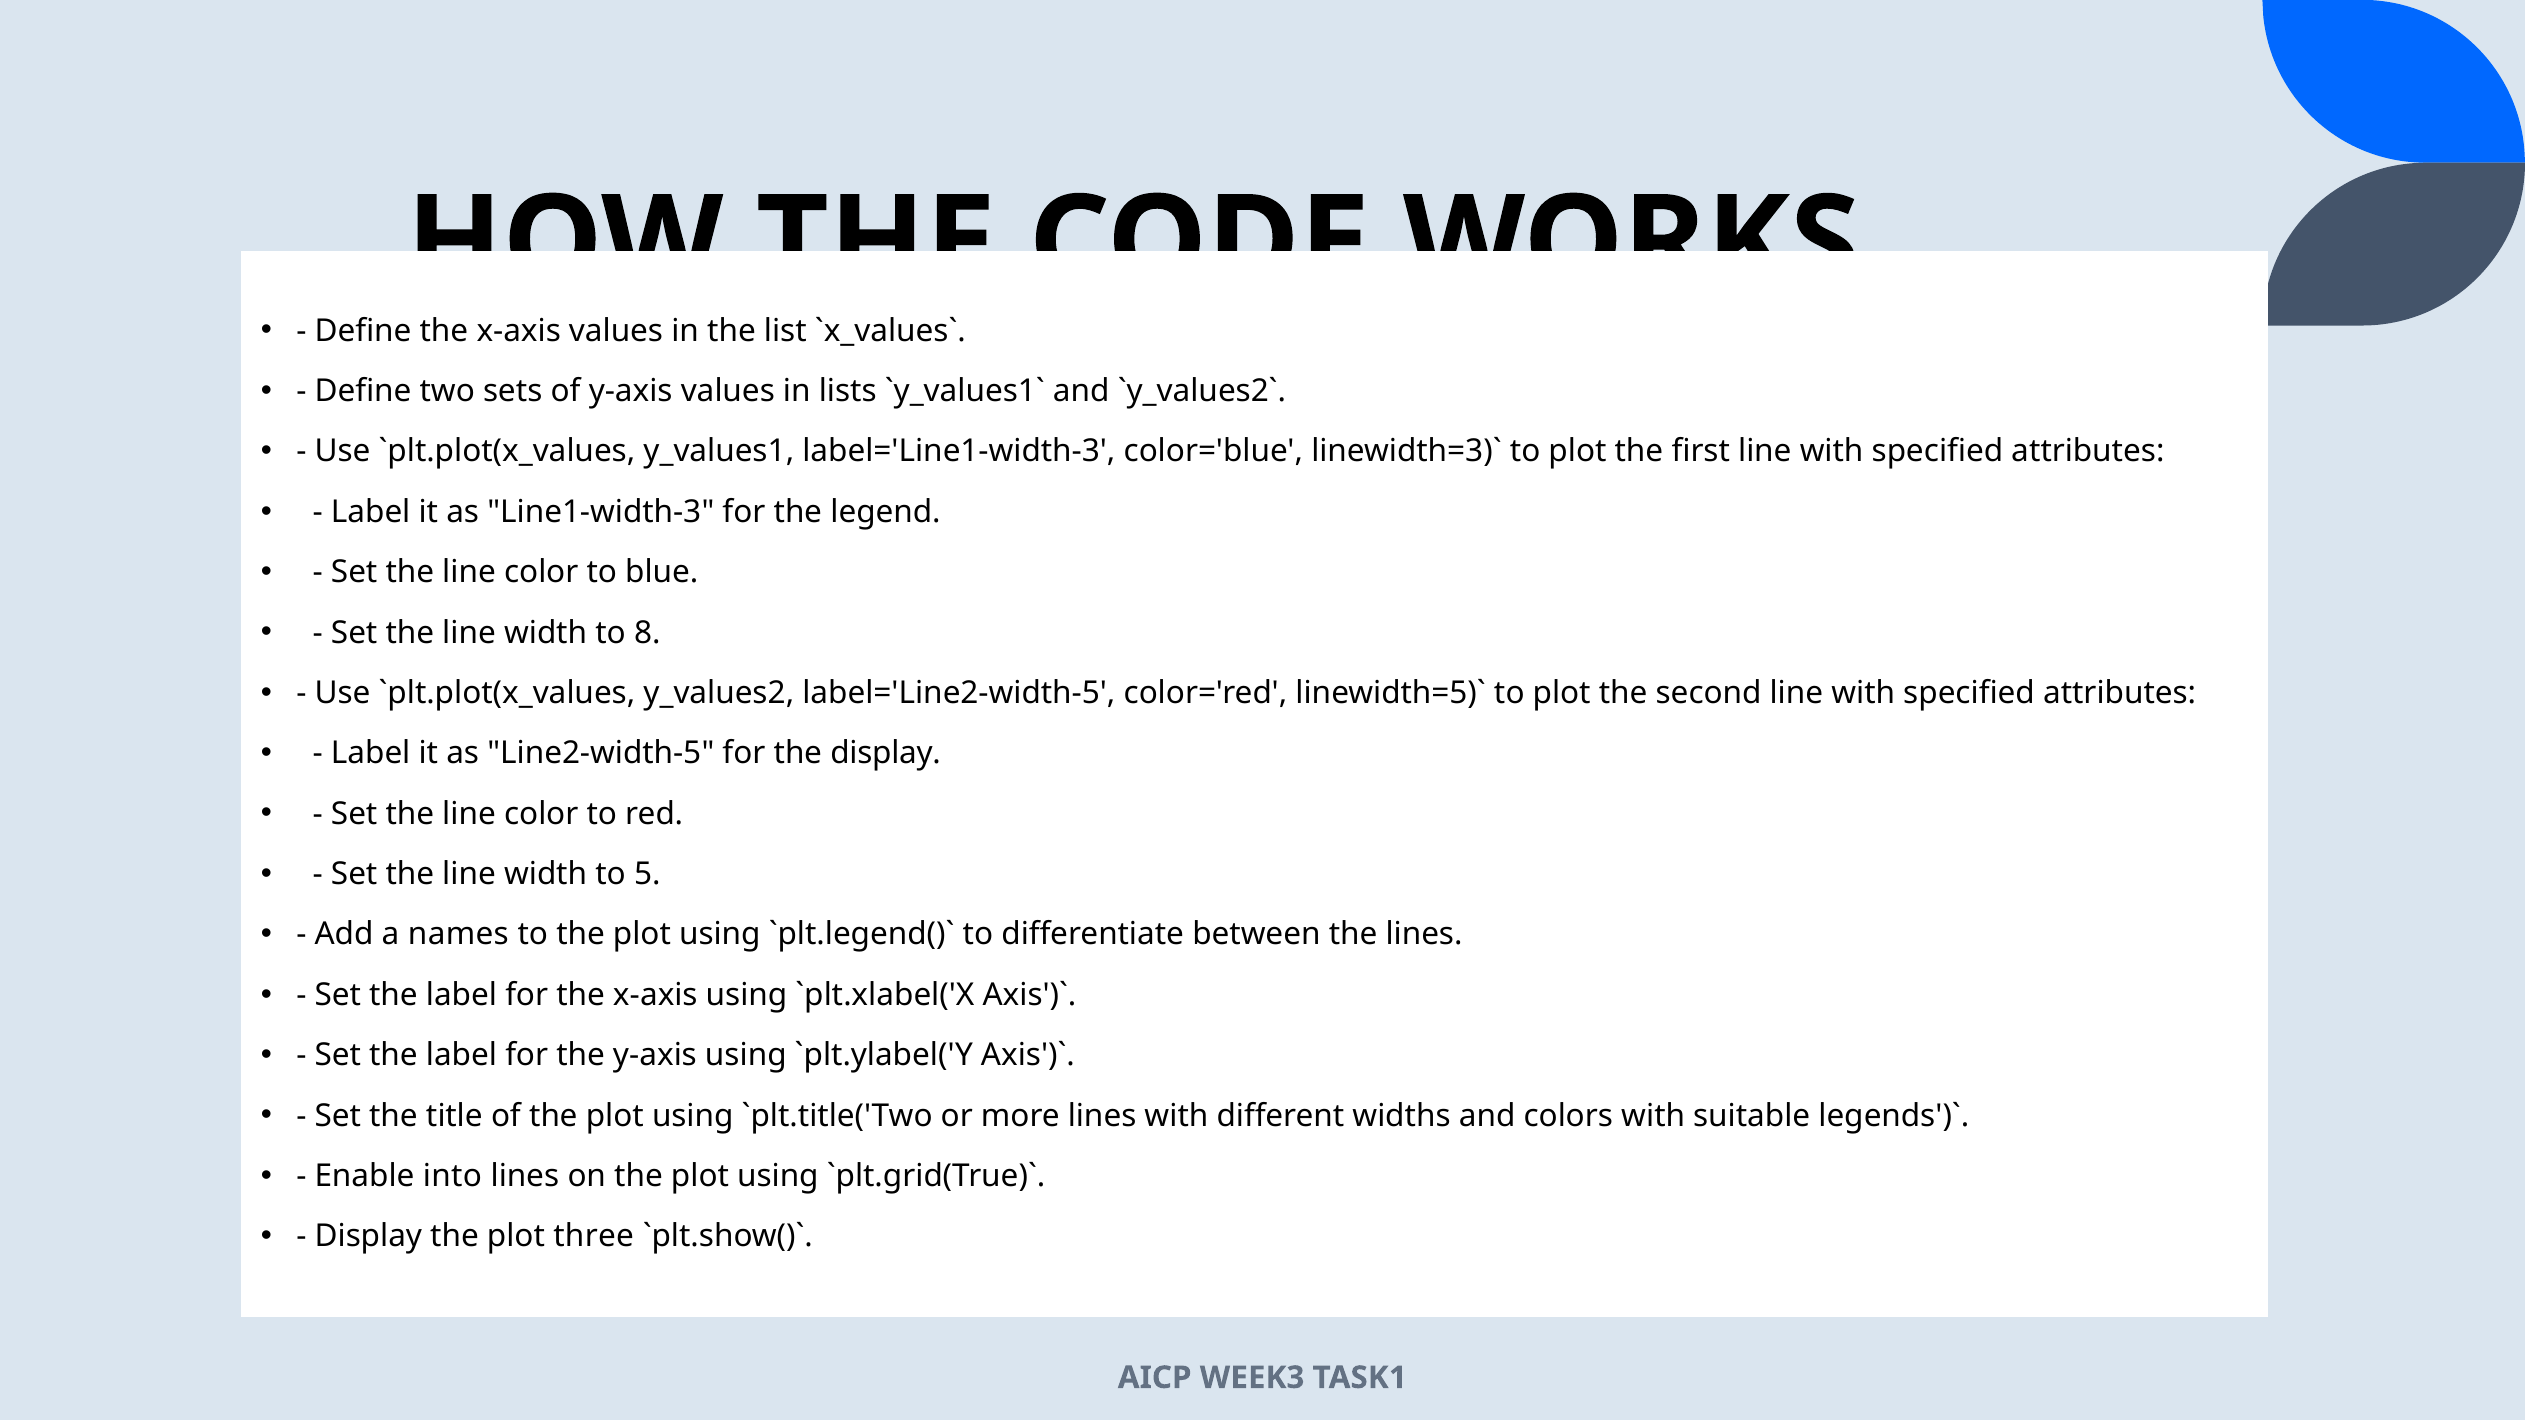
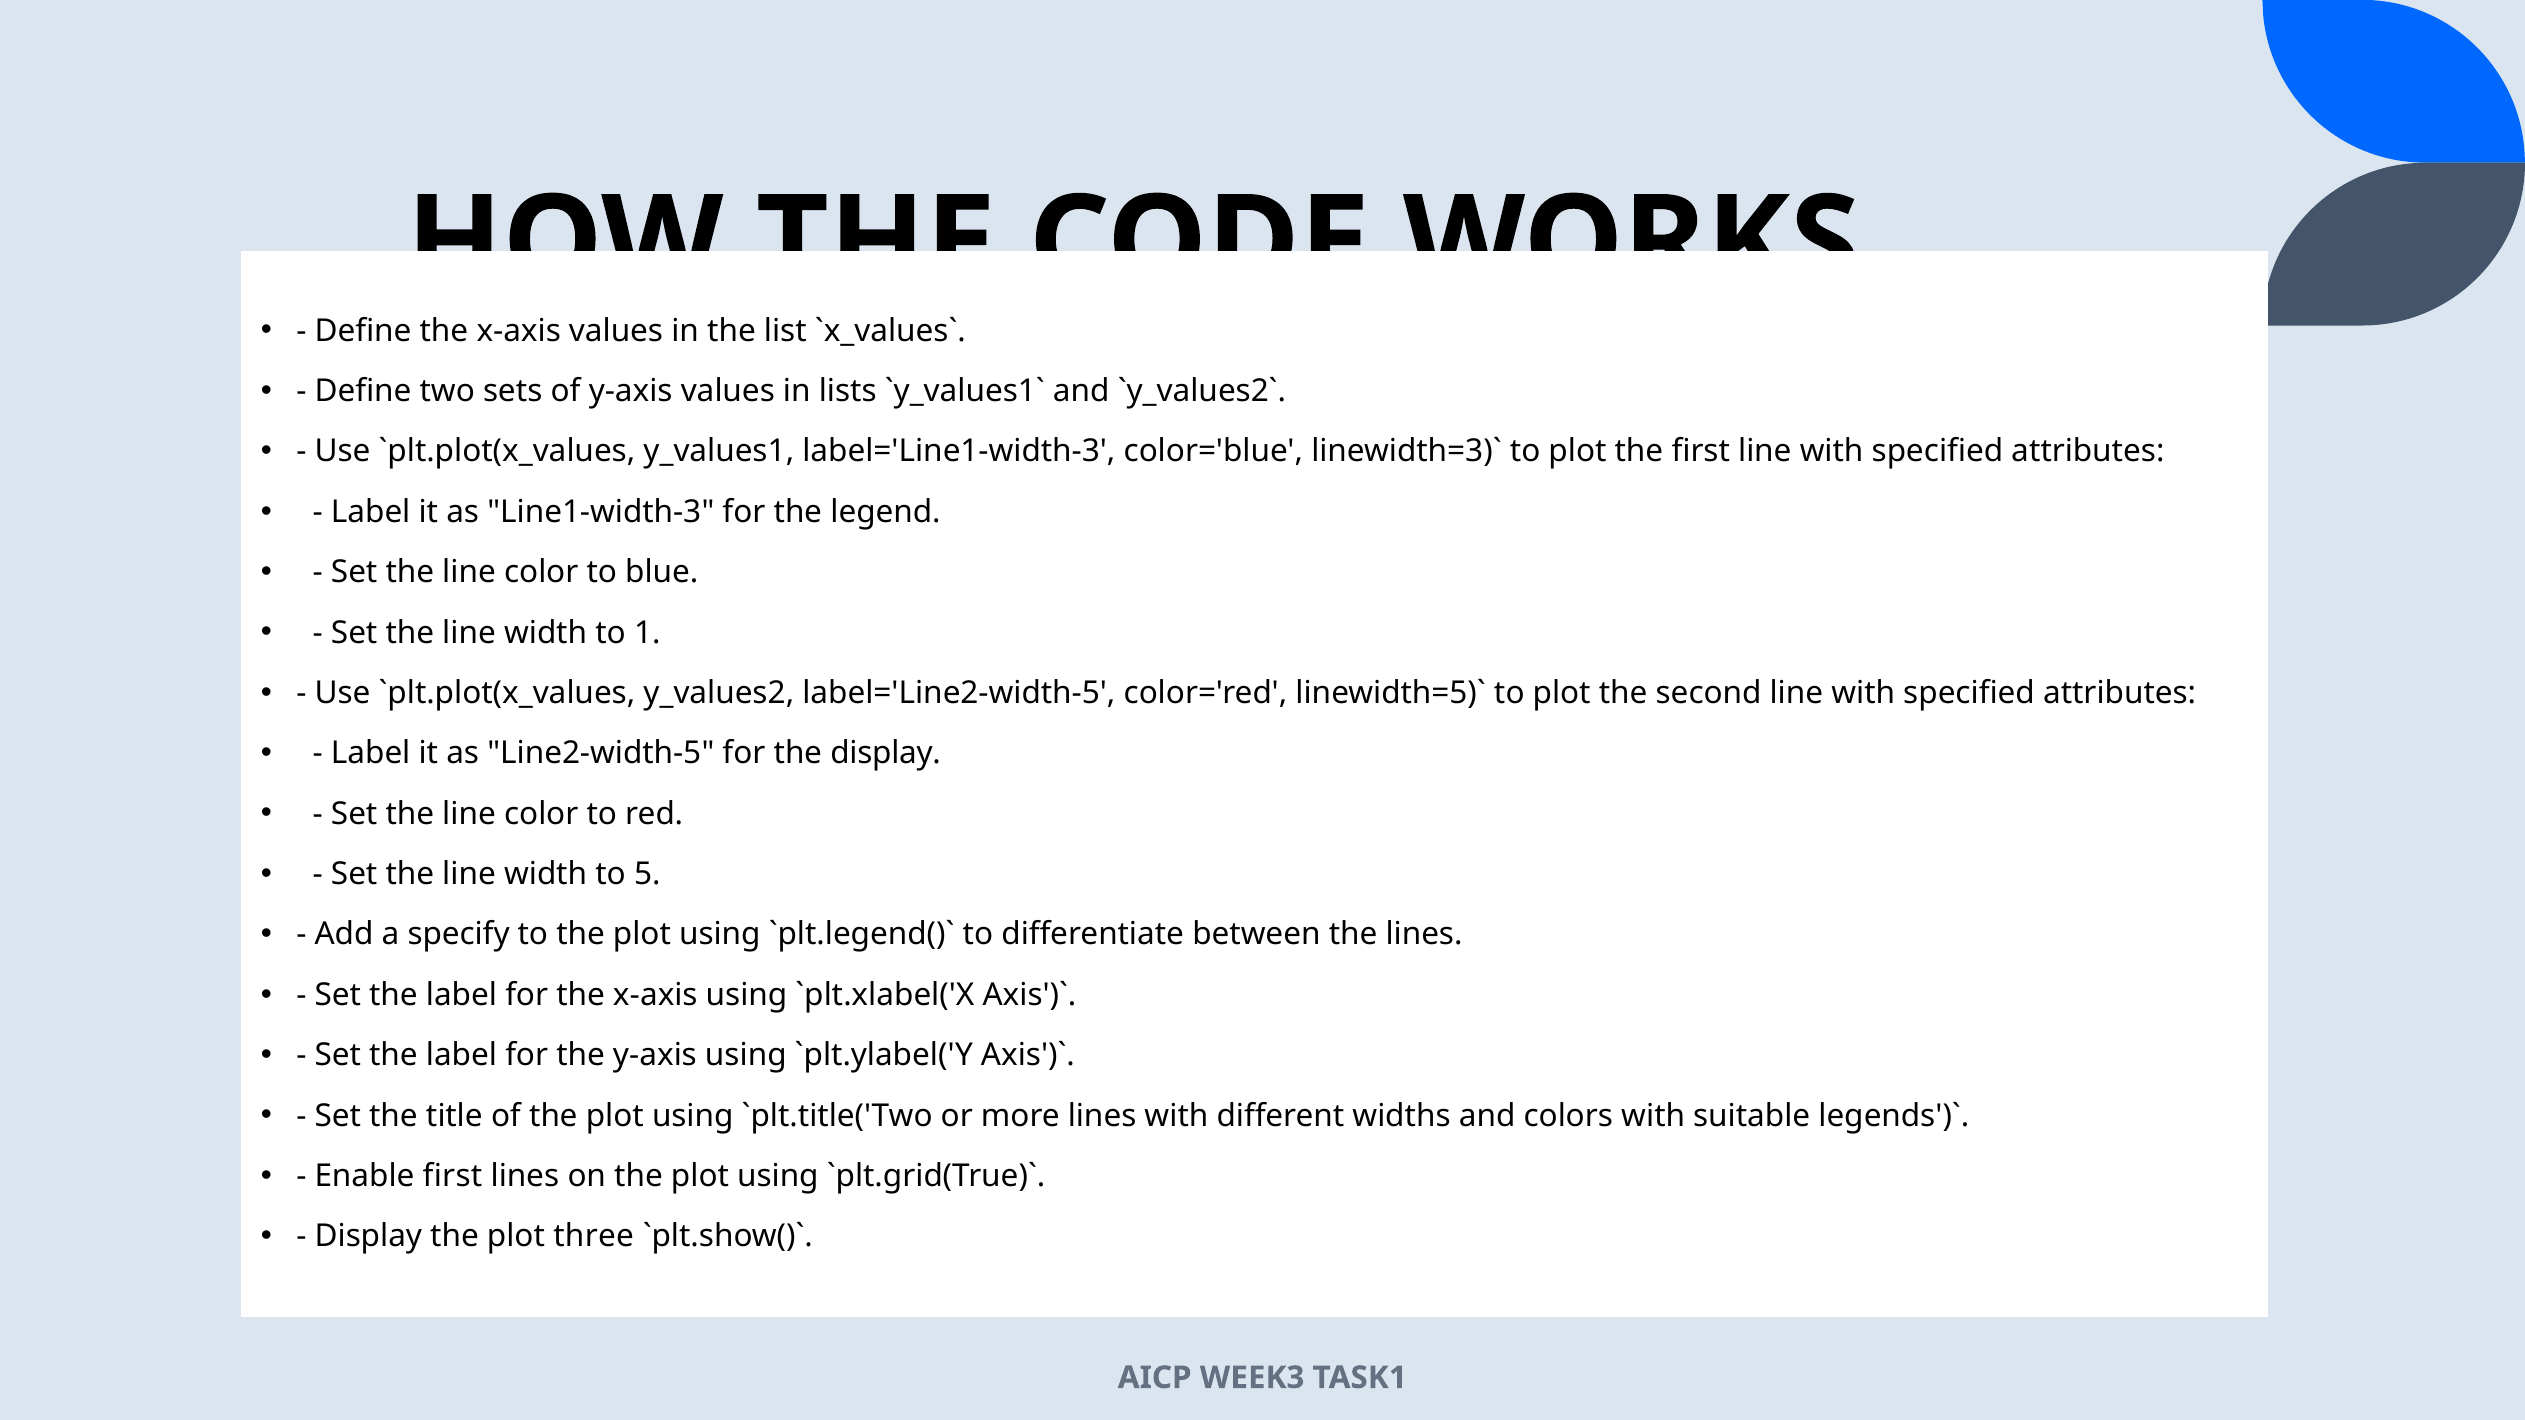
8: 8 -> 1 (647, 633)
names: names -> specify (459, 935)
Enable into: into -> first (453, 1176)
